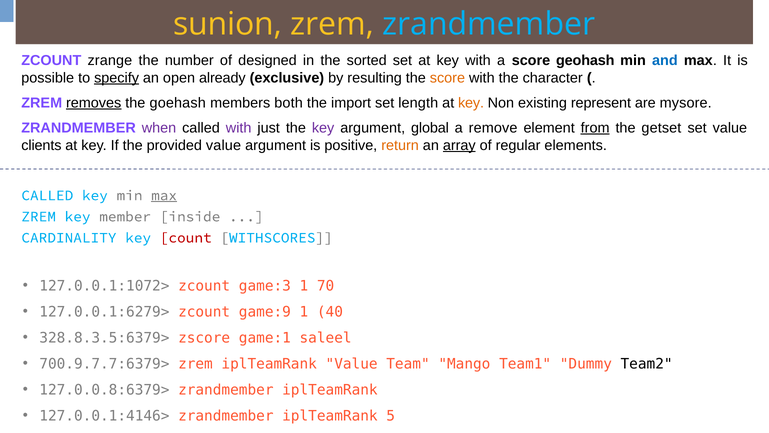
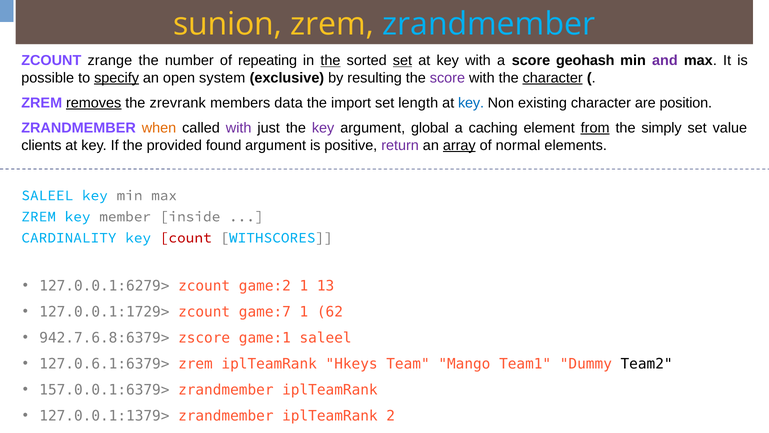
designed: designed -> repeating (268, 61)
the underline: none -> present (330, 61)
set underline: none -> present (402, 61)
and colour: blue -> purple (665, 61)
already: already -> system (222, 78)
score colour: orange -> purple (447, 78)
character underline: none -> present (553, 78)
goehash: goehash -> zrevrank (178, 103)
both: both -> data (289, 103)
key colour: orange -> blue (471, 103)
existing represent: represent -> character (601, 103)
mysore: mysore -> position (686, 103)
when colour: purple -> orange (159, 128)
remove: remove -> caching (493, 128)
getset: getset -> simply (662, 128)
provided value: value -> found (224, 145)
return colour: orange -> purple (400, 145)
regular: regular -> normal (518, 145)
CALLED: CALLED -> SALEEL (47, 195)
max underline: present -> none (164, 195)
127.0.0.1:1072>: 127.0.0.1:1072> -> 127.0.0.1:6279> (104, 286)
game:3: game:3 -> game:2 (265, 286)
70: 70 -> 13 (326, 286)
127.0.0.1:6279>: 127.0.0.1:6279> -> 127.0.0.1:1729> (104, 312)
game:9: game:9 -> game:7 (265, 312)
40: 40 -> 62 (330, 312)
328.8.3.5:6379>: 328.8.3.5:6379> -> 942.7.6.8:6379> (104, 338)
700.9.7.7:6379>: 700.9.7.7:6379> -> 127.0.6.1:6379> (104, 363)
iplTeamRank Value: Value -> Hkeys (352, 363)
127.0.0.8:6379>: 127.0.0.8:6379> -> 157.0.0.1:6379> (104, 389)
127.0.0.1:4146>: 127.0.0.1:4146> -> 127.0.0.1:1379> (104, 415)
5: 5 -> 2 (391, 415)
